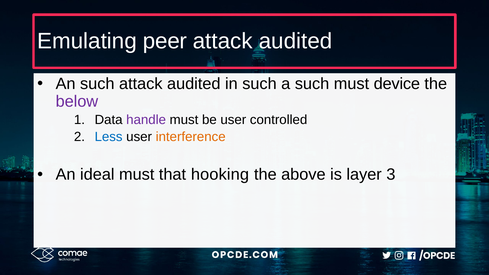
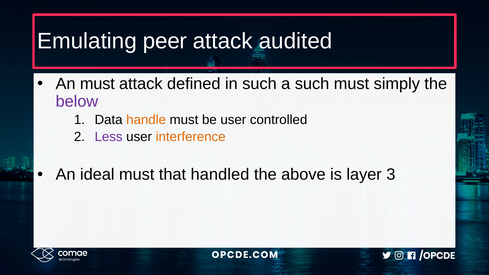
An such: such -> must (97, 84)
audited: audited -> defined (194, 84)
device: device -> simply (397, 84)
handle colour: purple -> orange (146, 120)
Less colour: blue -> purple (109, 137)
hooking: hooking -> handled (220, 175)
